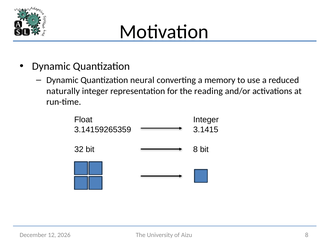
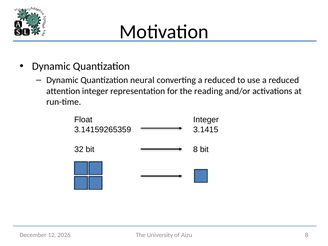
converting a memory: memory -> reduced (220, 80)
naturally: naturally -> attention (63, 91)
